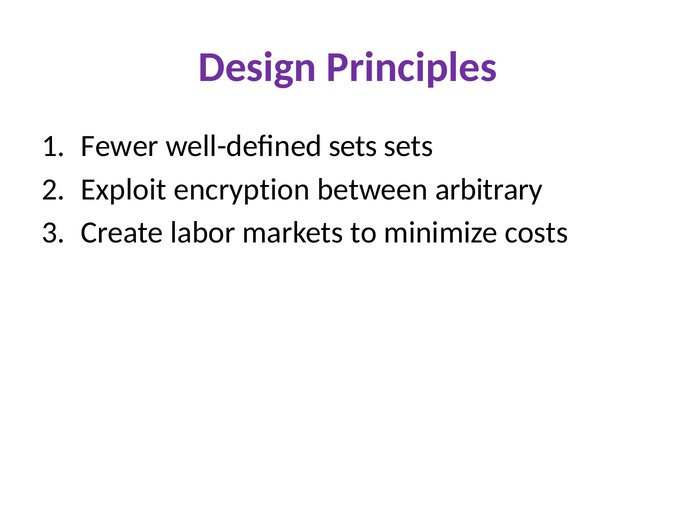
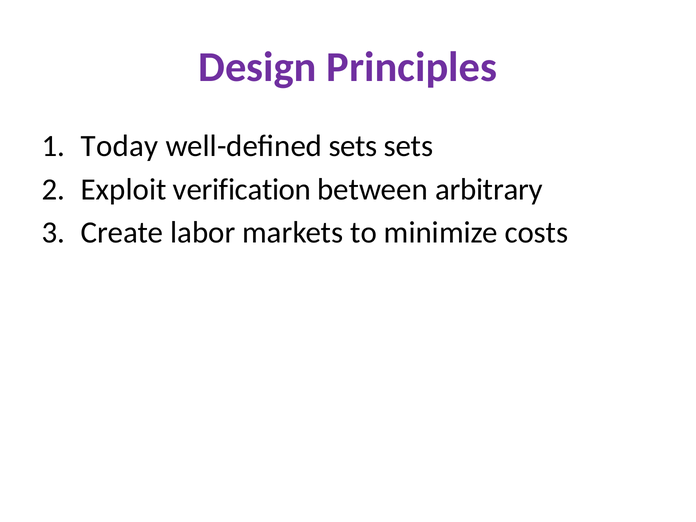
Fewer: Fewer -> Today (120, 146)
encryption: encryption -> verification (242, 189)
